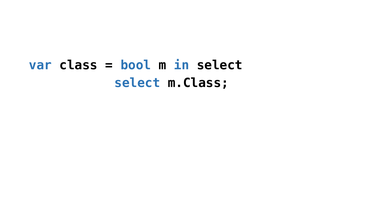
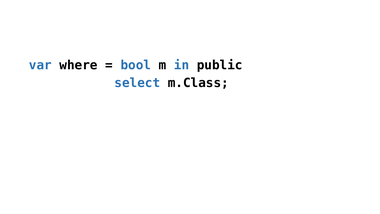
class: class -> where (79, 65)
in select: select -> public (220, 65)
